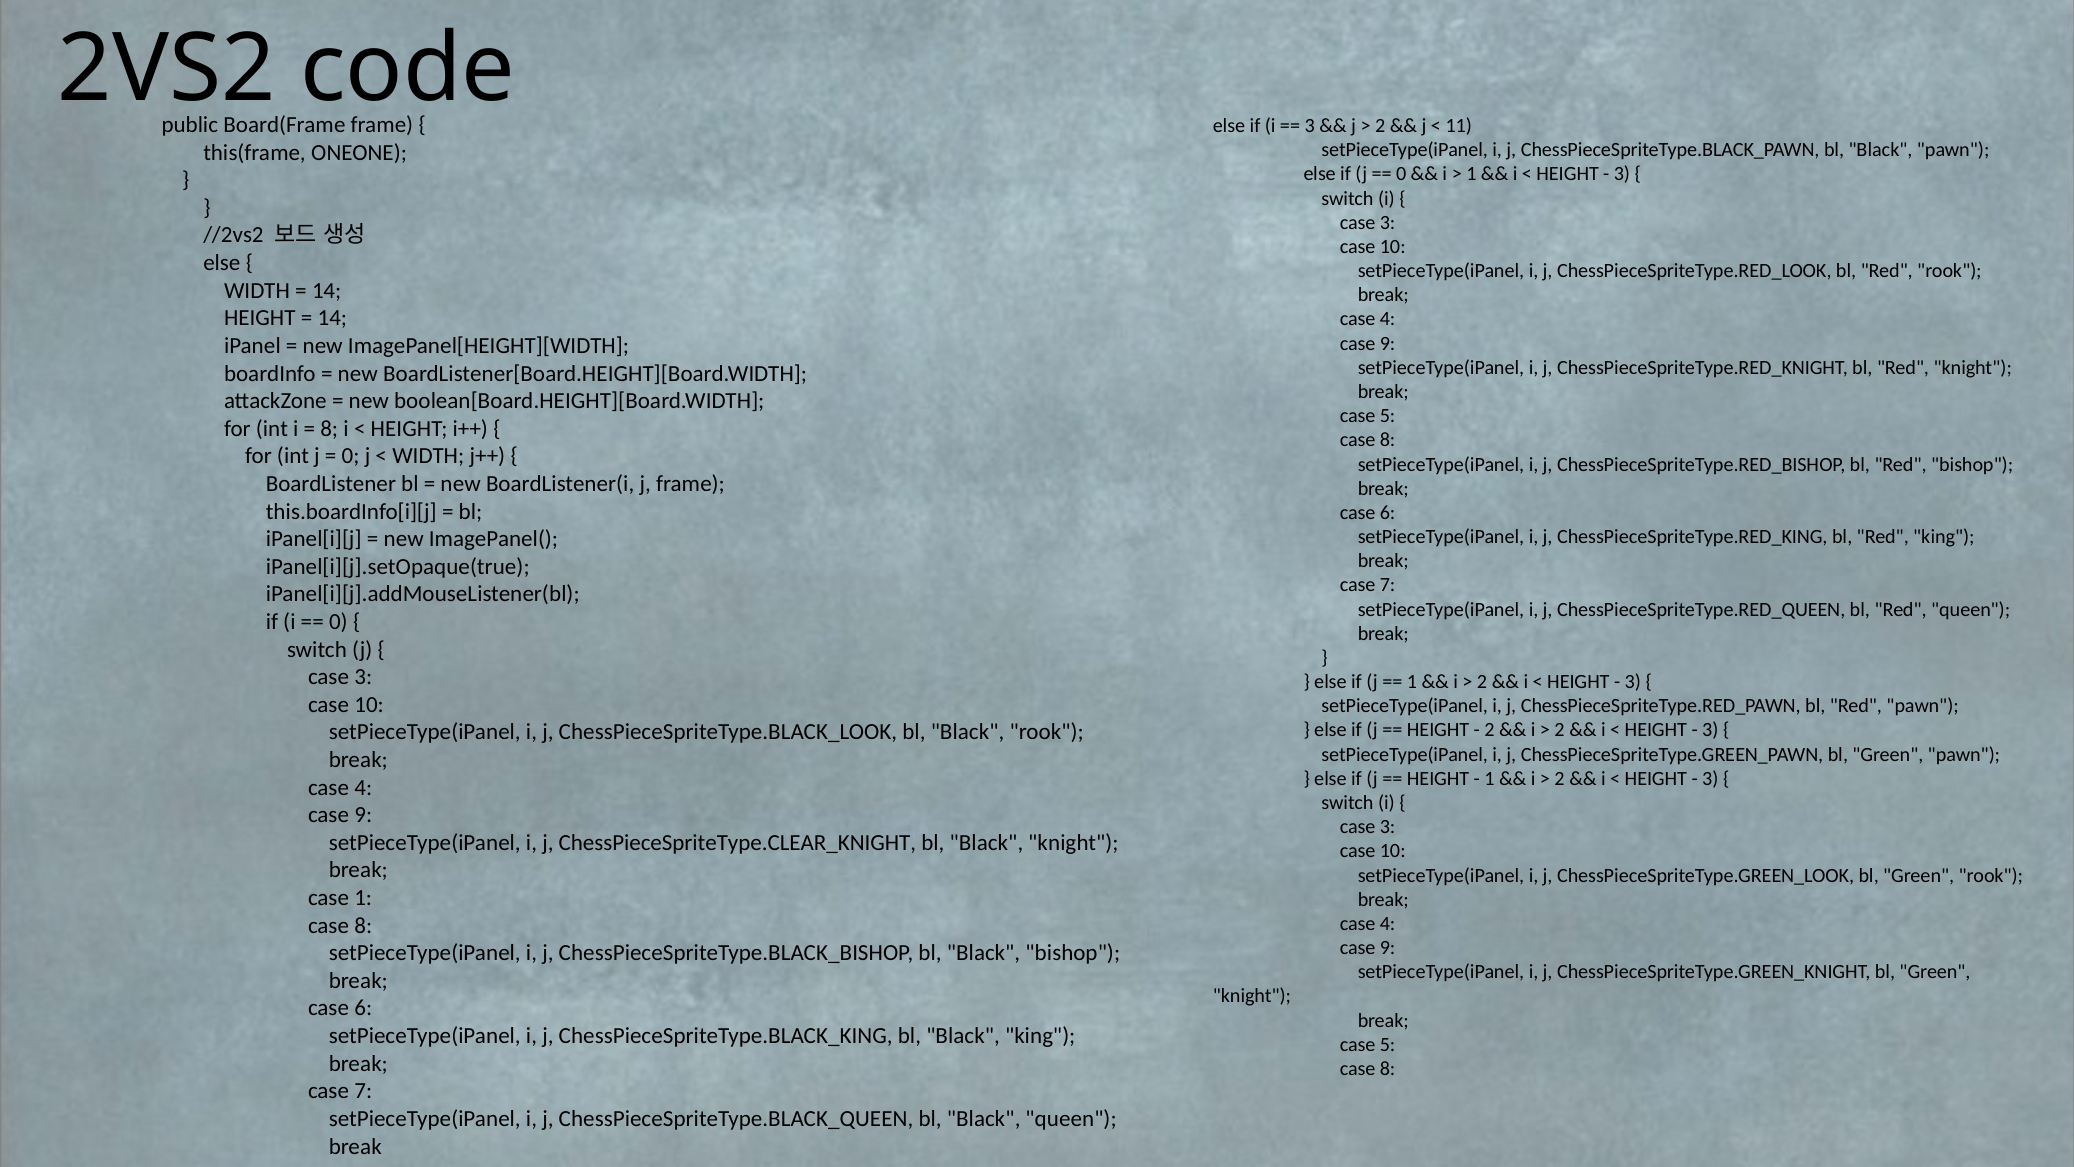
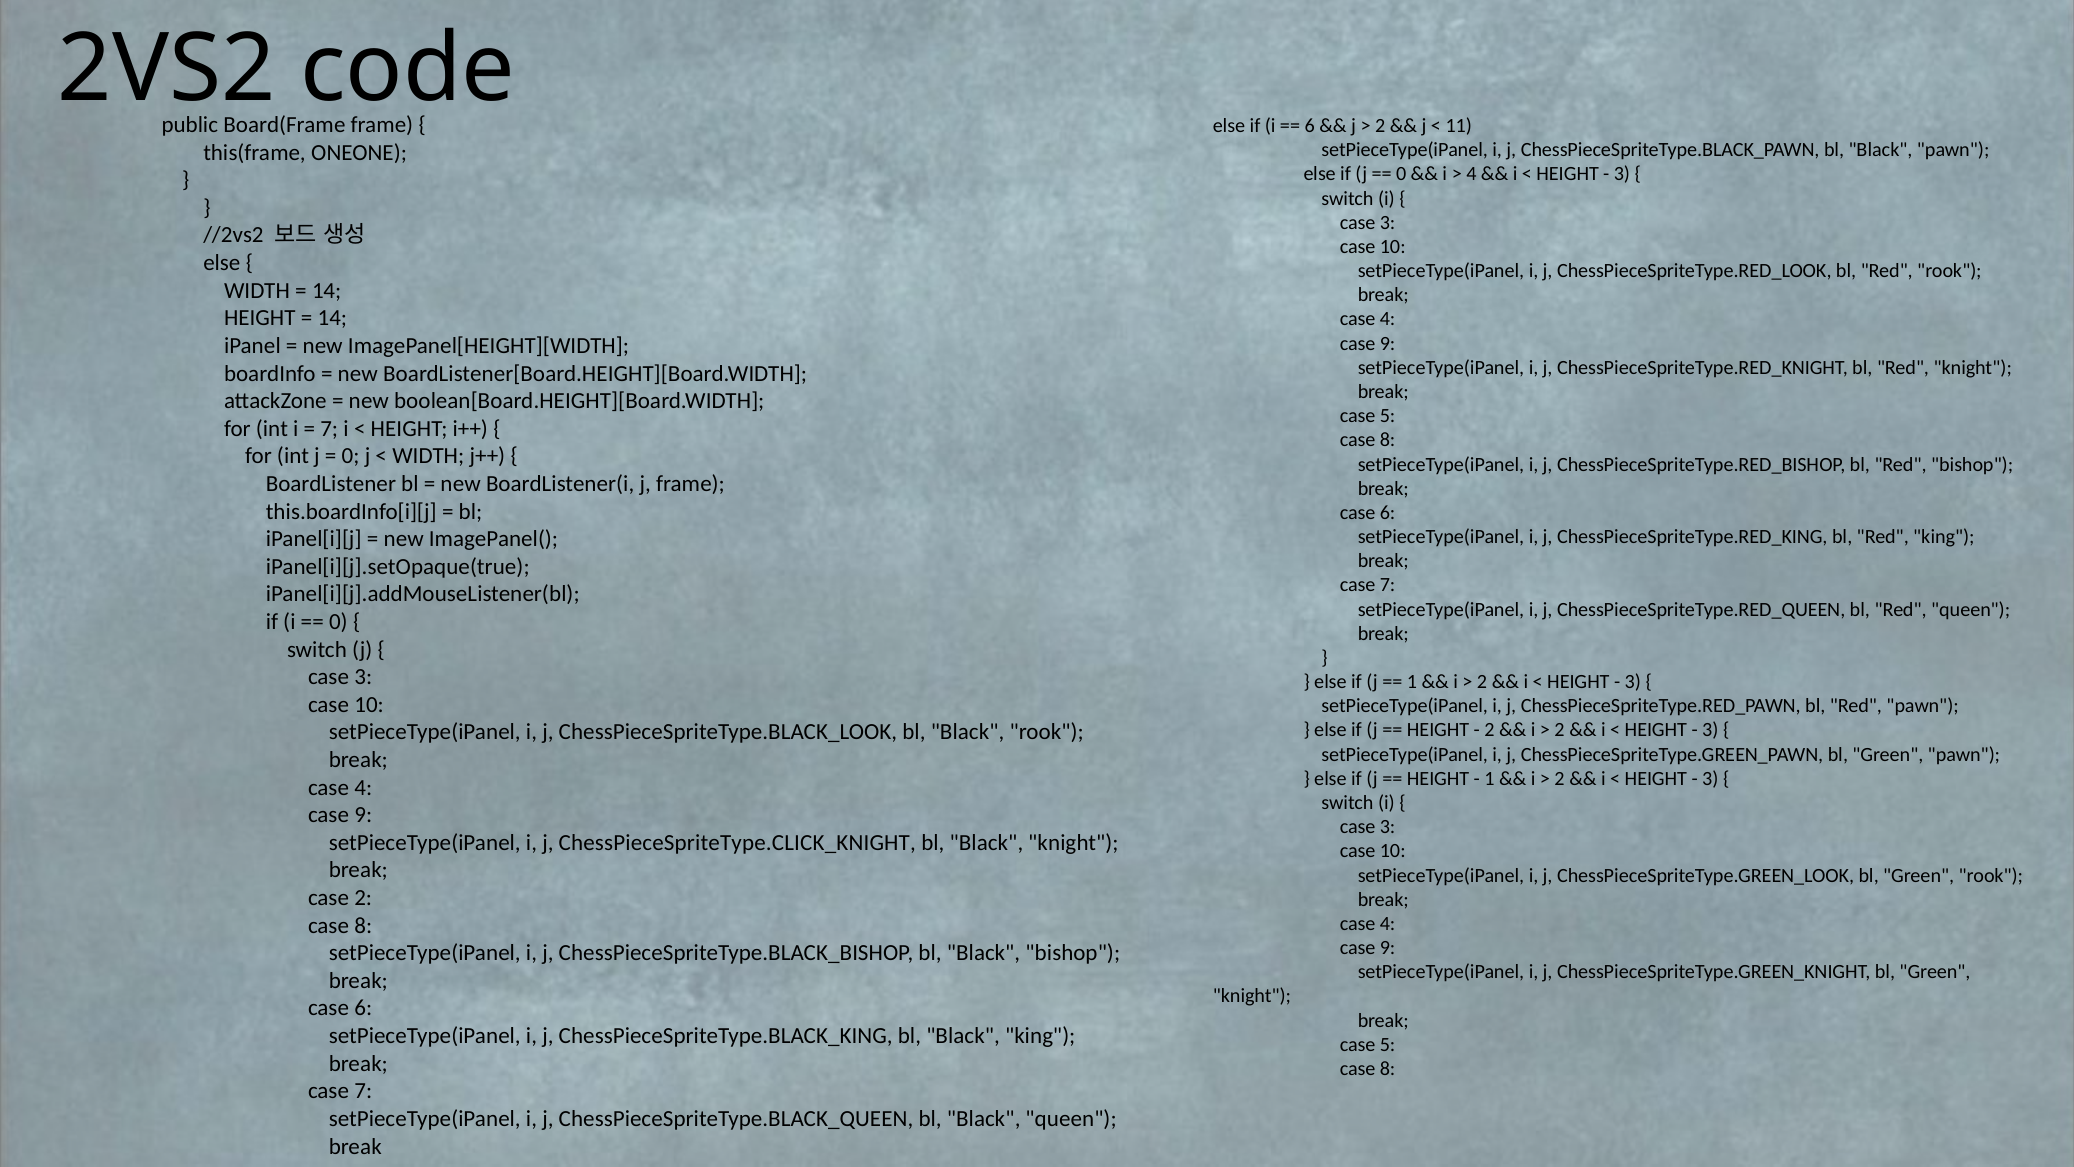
3: 3 -> 6 (1310, 126)
1: 1 -> 4 (1471, 174)
8: 8 -> 7 (329, 429)
ChessPieceSpriteType.CLEAR_KNIGHT: ChessPieceSpriteType.CLEAR_KNIGHT -> ChessPieceSpriteType.CLICK_KNIGHT (737, 842)
case 1: 1 -> 2 (363, 898)
